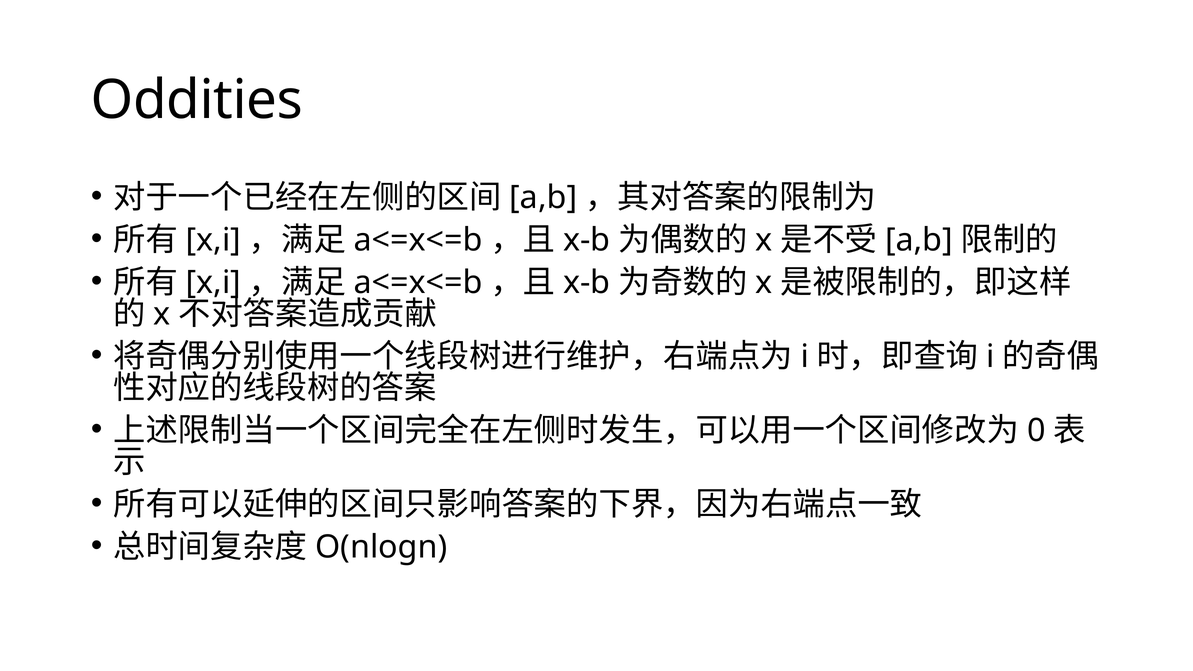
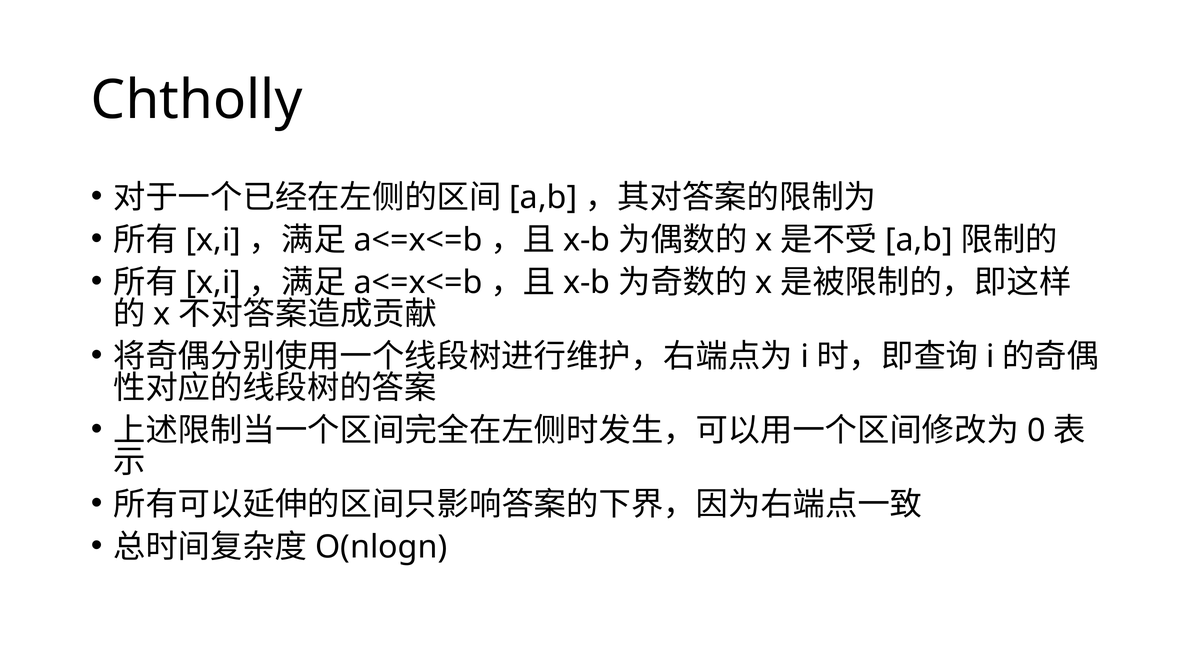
Oddities: Oddities -> Chtholly (197, 100)
